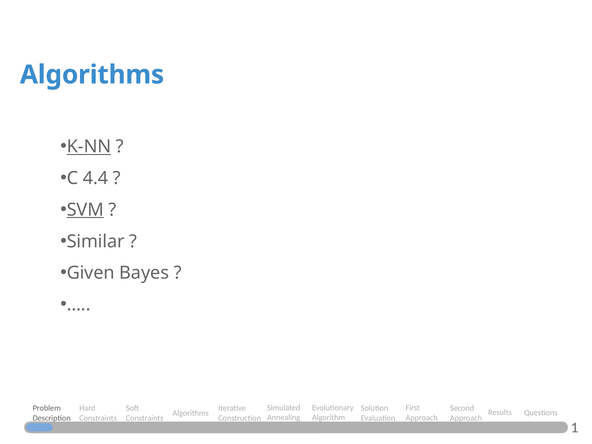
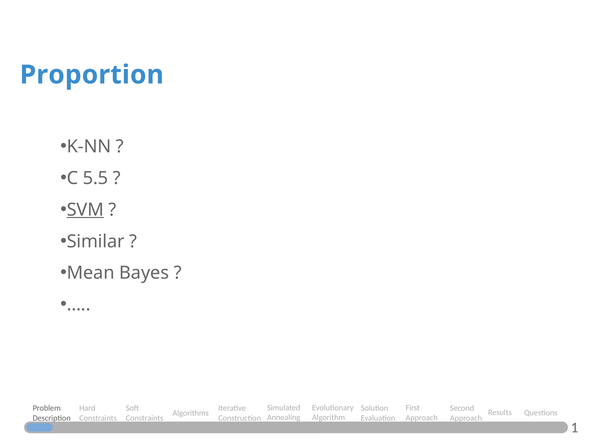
Algorithms: Algorithms -> Proportion (92, 75)
K-NN underline: present -> none (89, 147)
4.4: 4.4 -> 5.5 (96, 178)
Given: Given -> Mean (91, 273)
